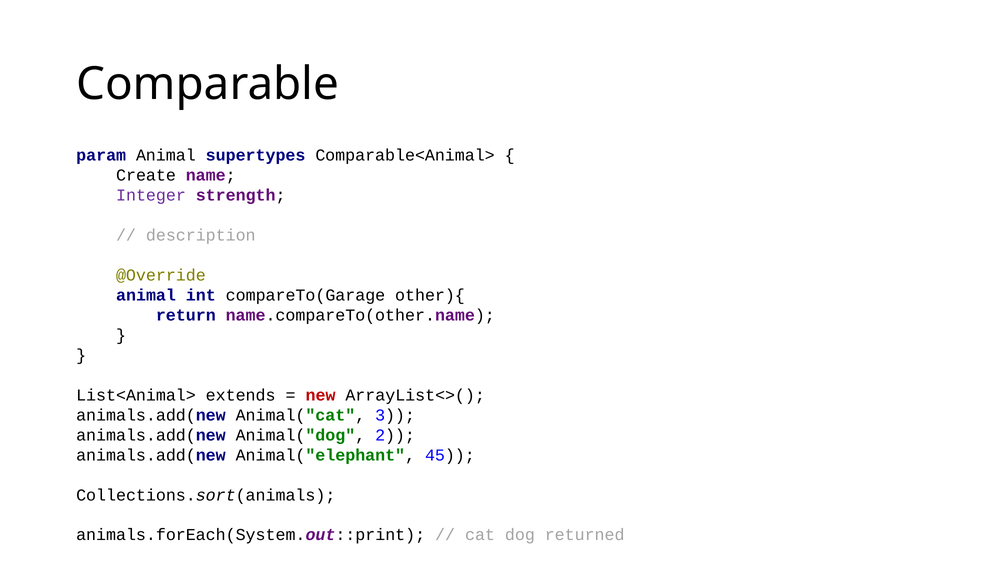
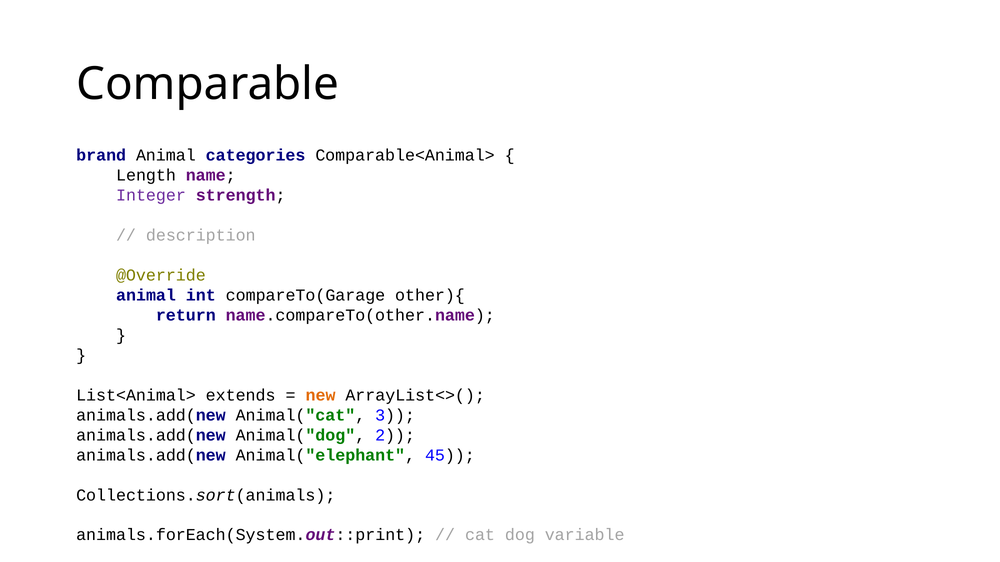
param: param -> brand (101, 156)
supertypes: supertypes -> categories (256, 156)
Create: Create -> Length (146, 176)
new colour: red -> orange (321, 396)
returned: returned -> variable (585, 535)
